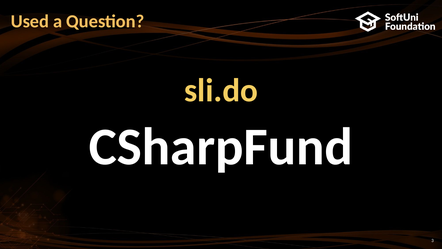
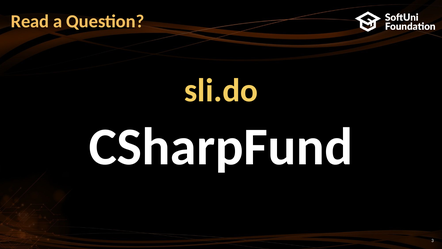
Used: Used -> Read (30, 21)
